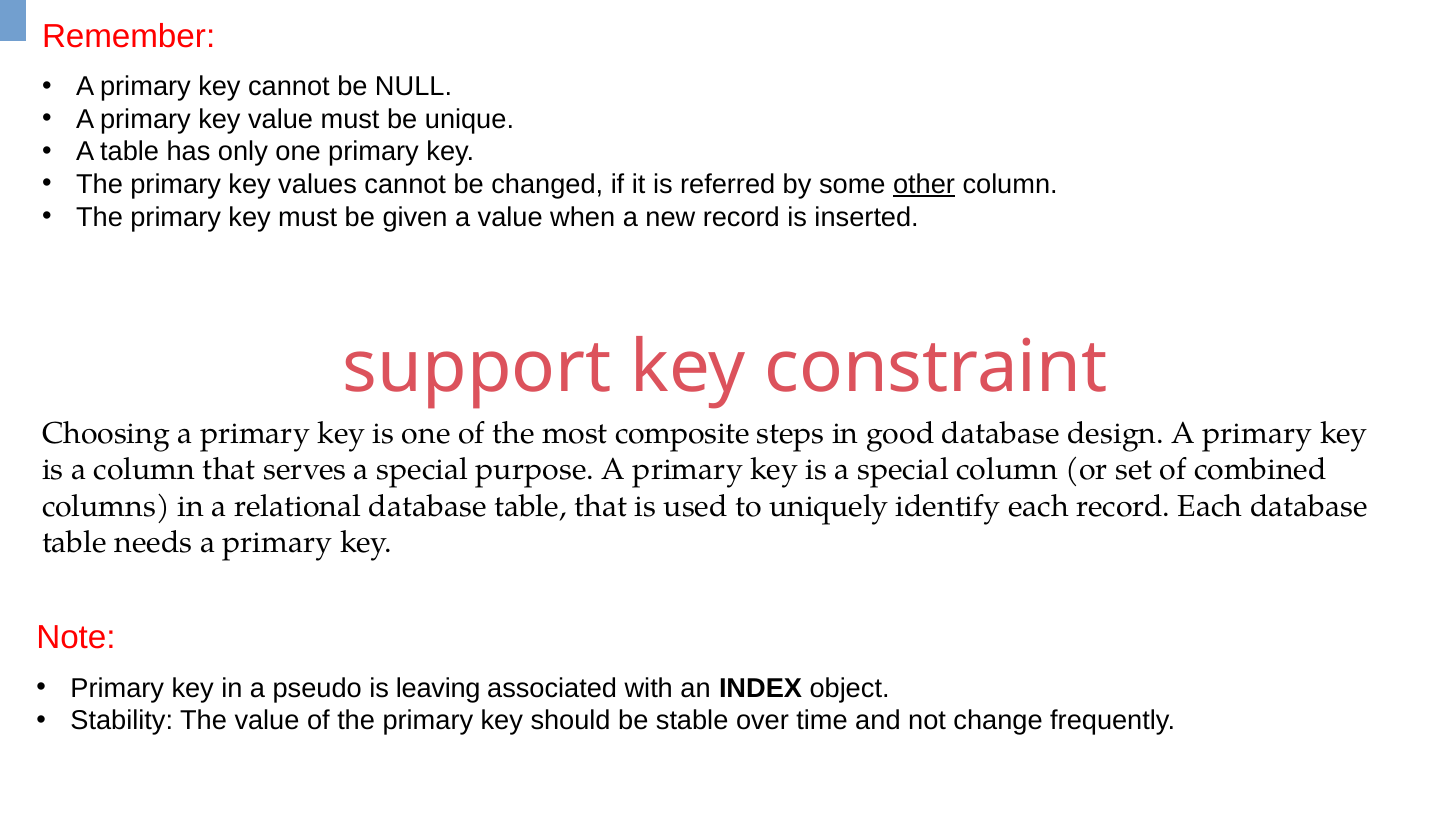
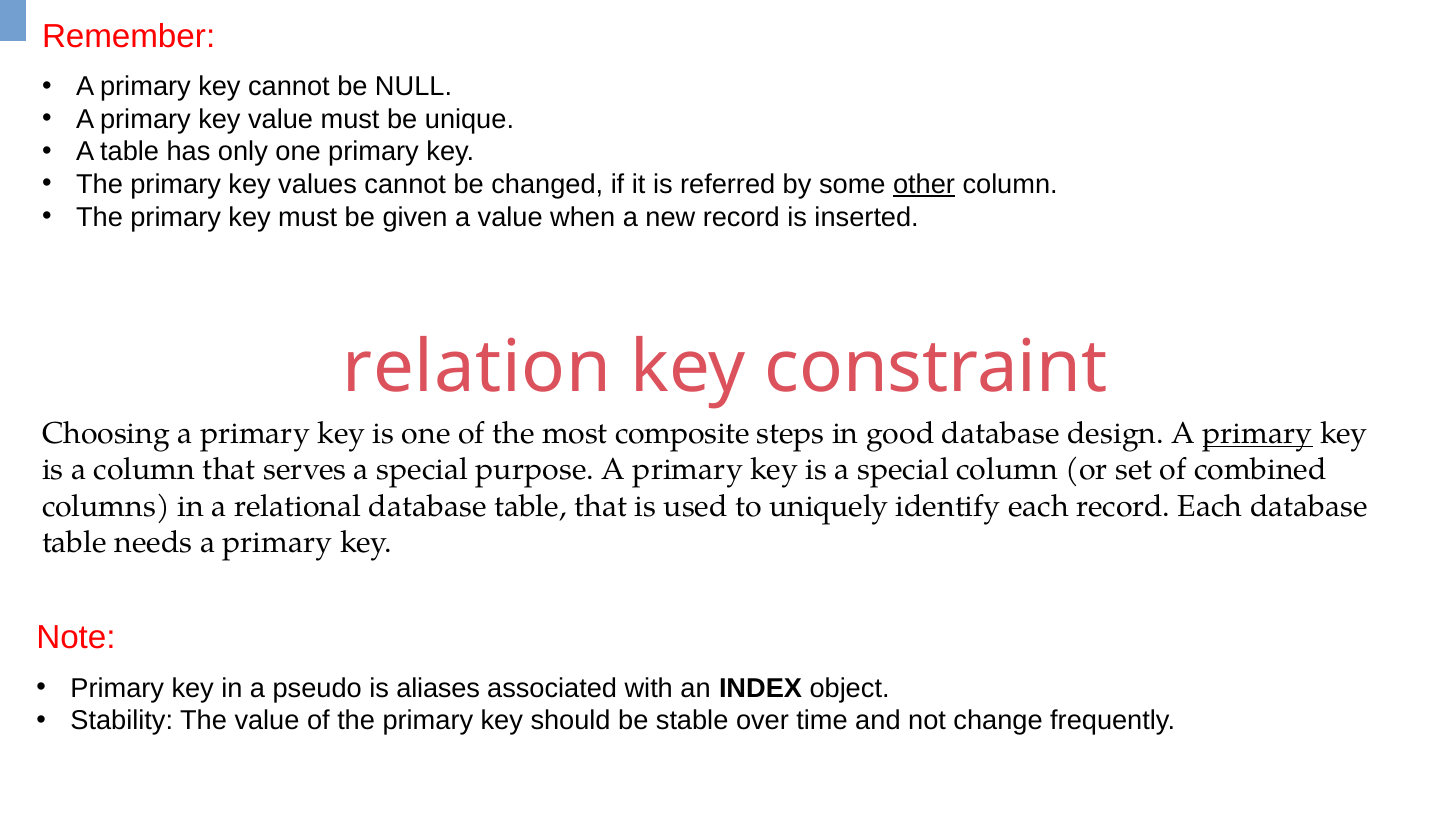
support: support -> relation (477, 368)
primary underline: none -> present (1258, 434)
leaving: leaving -> aliases (438, 688)
